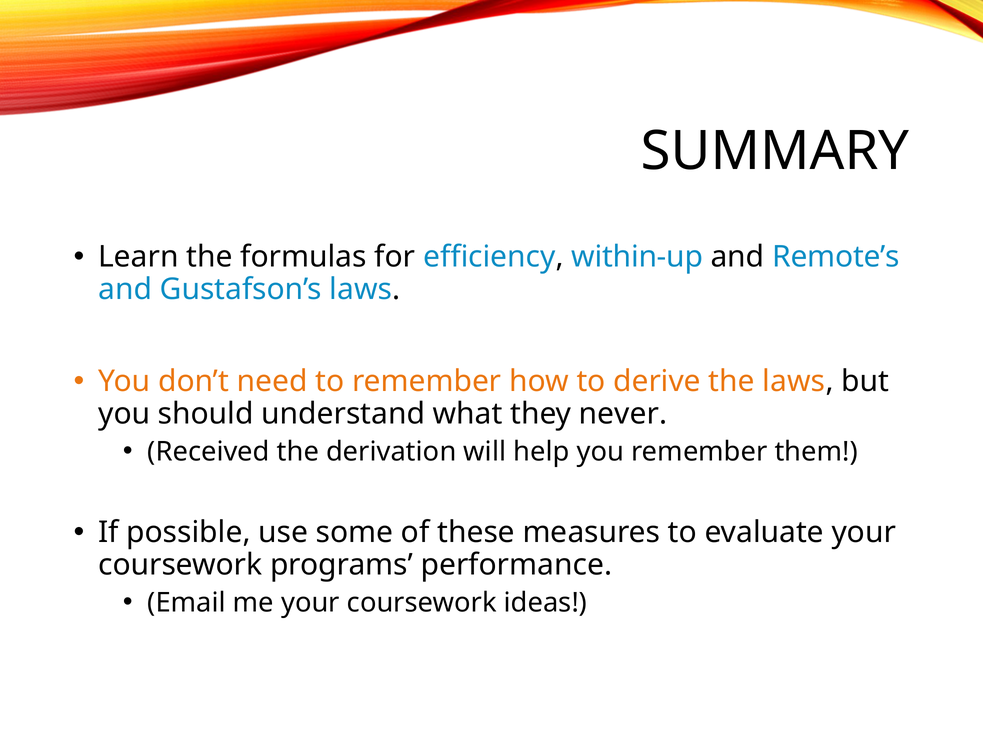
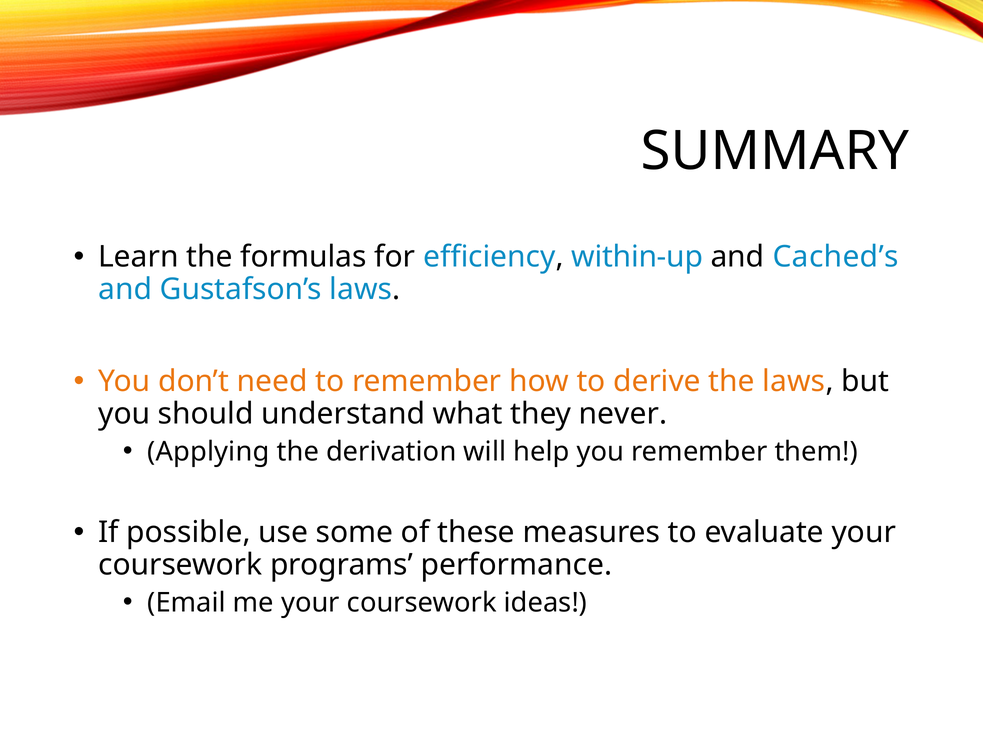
Remote’s: Remote’s -> Cached’s (836, 257)
Received: Received -> Applying (208, 452)
